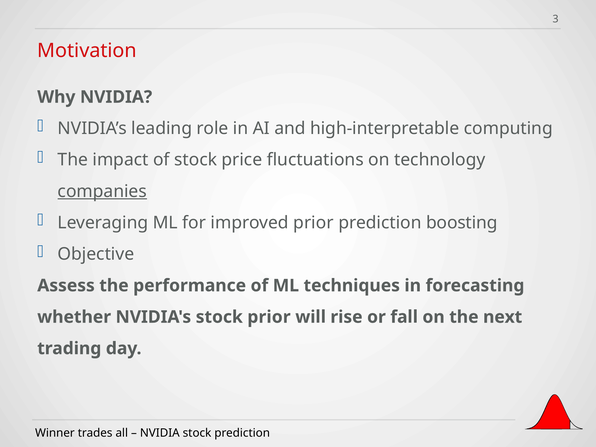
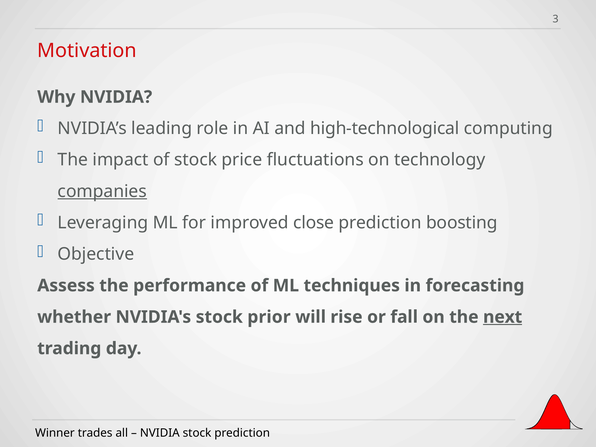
high-interpretable: high-interpretable -> high-technological (385, 128)
improved prior: prior -> close (314, 223)
next underline: none -> present (503, 317)
